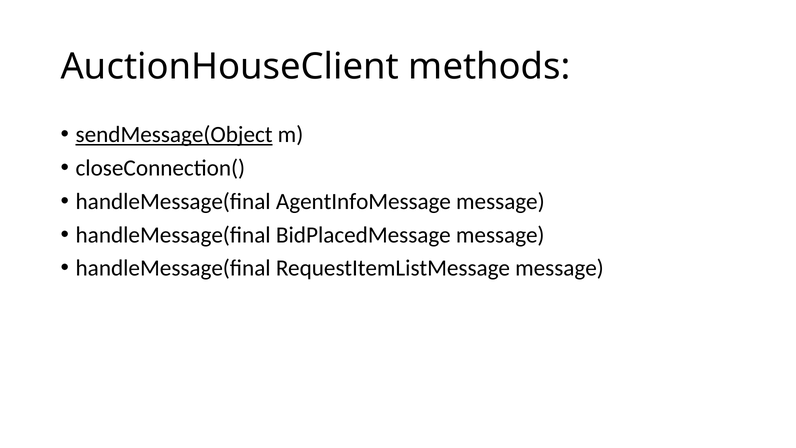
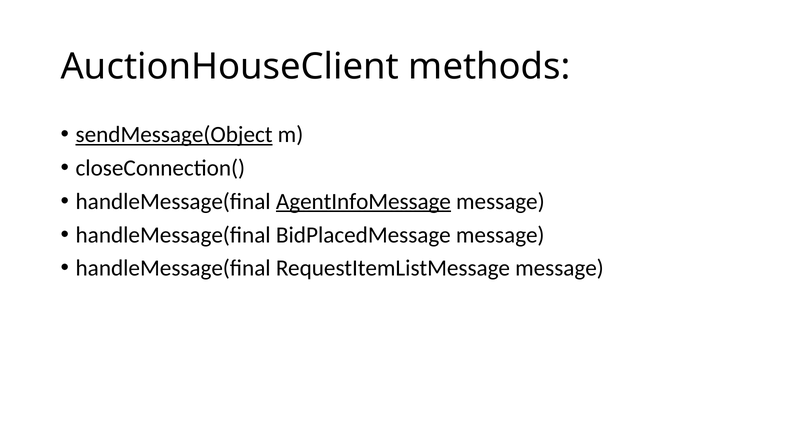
AgentInfoMessage underline: none -> present (363, 201)
